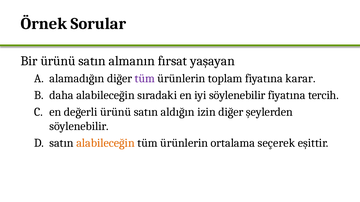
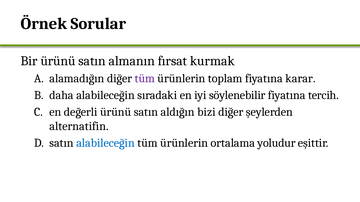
yaşayan: yaşayan -> kurmak (212, 61)
izin: izin -> bizi (206, 112)
söylenebilir: söylenebilir -> alternatifin (79, 127)
alabileceğin colour: orange -> blue (106, 143)
seçerek: seçerek -> yoludur (277, 143)
